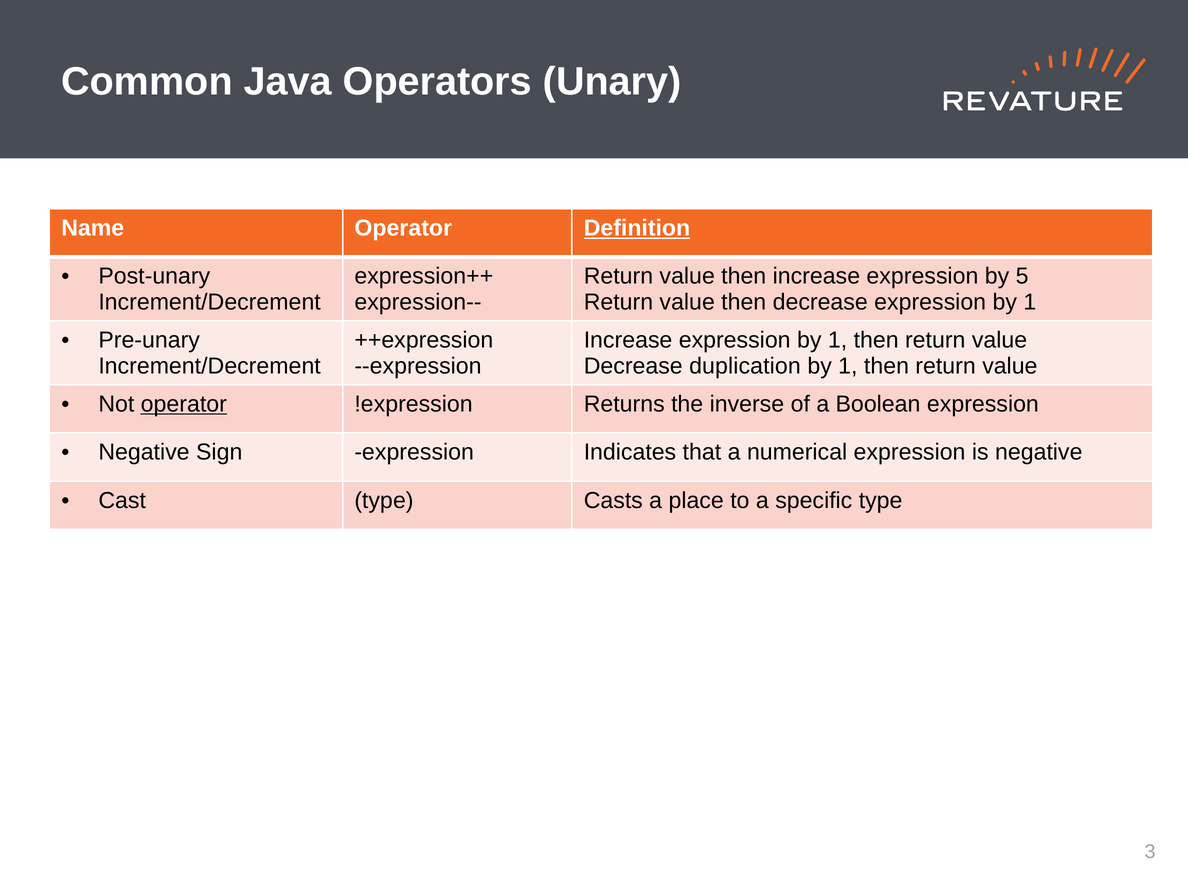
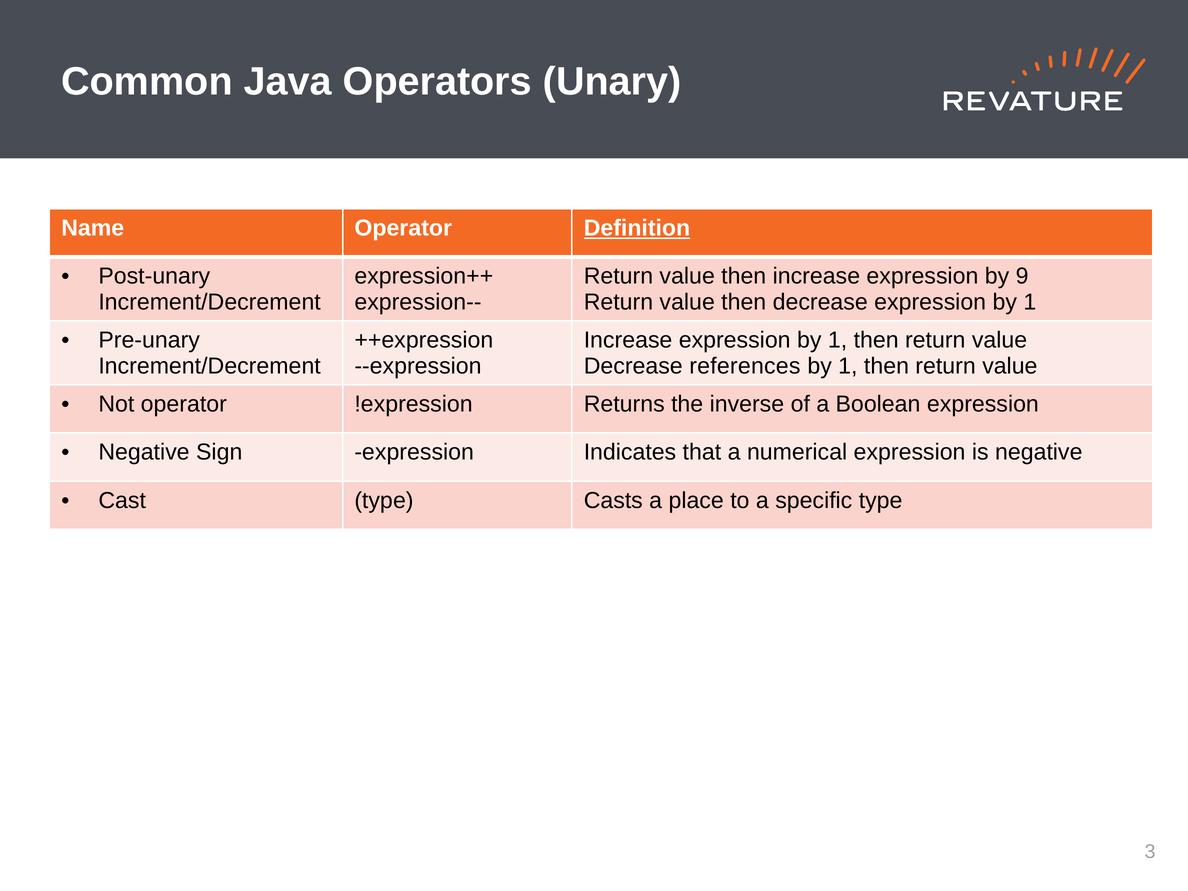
5: 5 -> 9 (1022, 276)
duplication: duplication -> references (745, 366)
operator underline: present -> none (184, 404)
